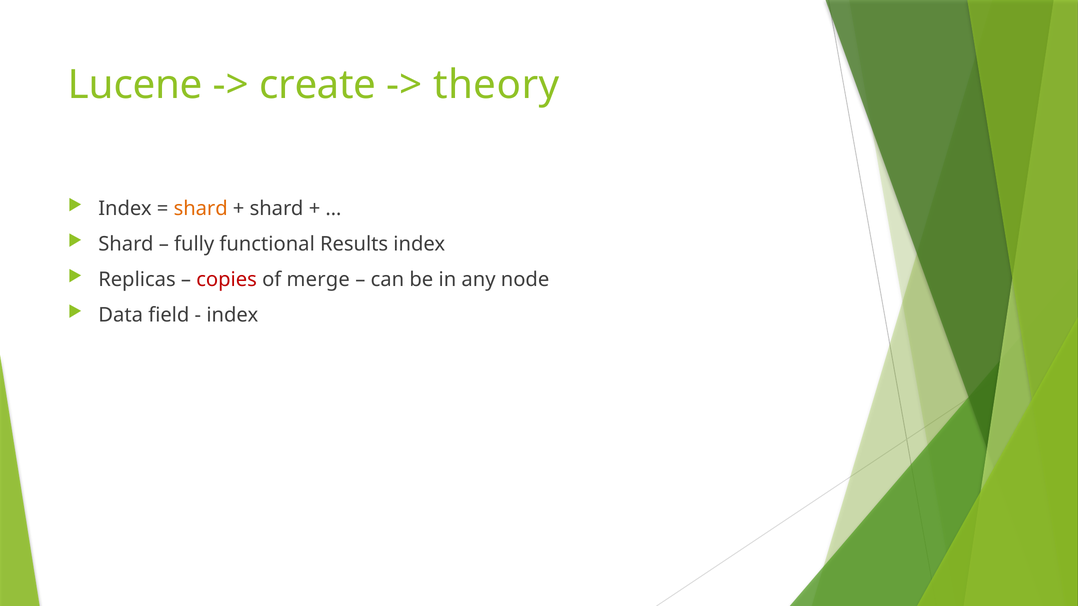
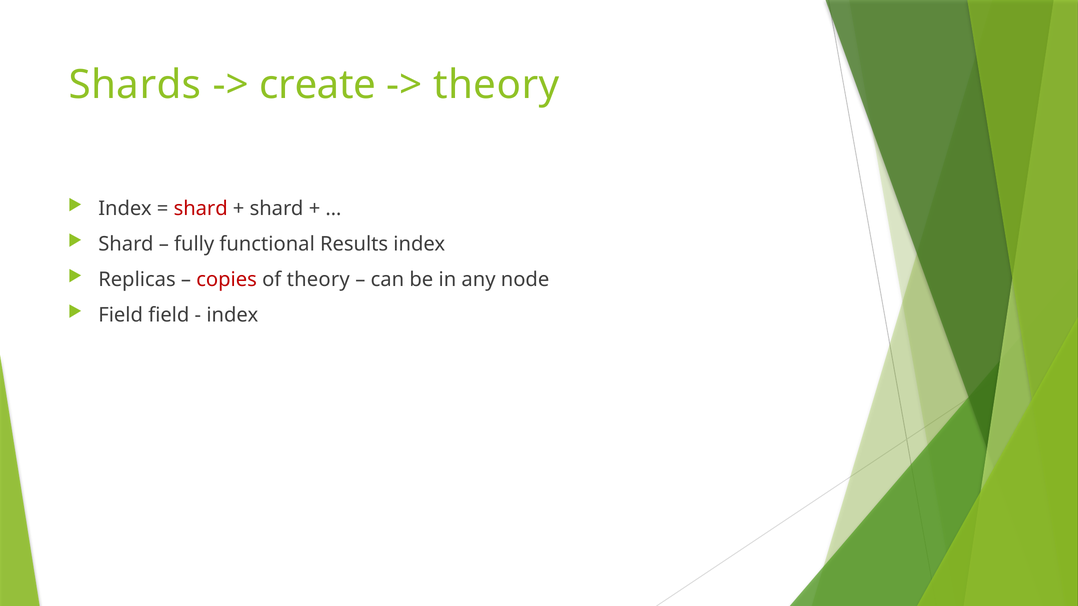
Lucene: Lucene -> Shards (135, 85)
shard colour: orange -> red (201, 209)
of merge: merge -> theory (318, 280)
Data: Data -> Field (121, 315)
